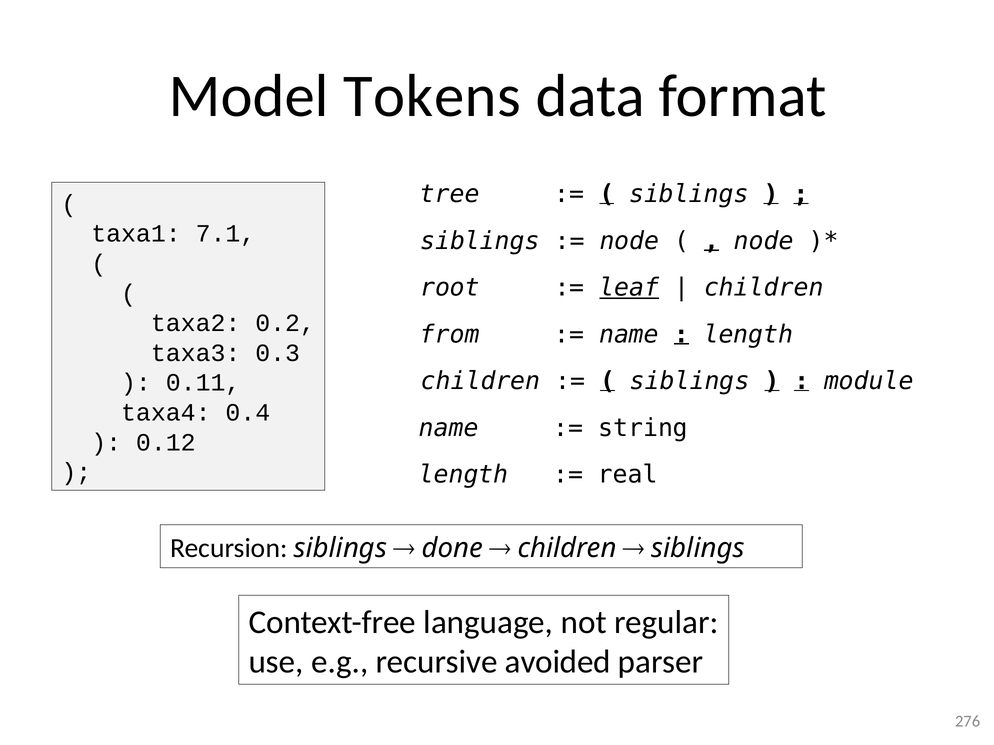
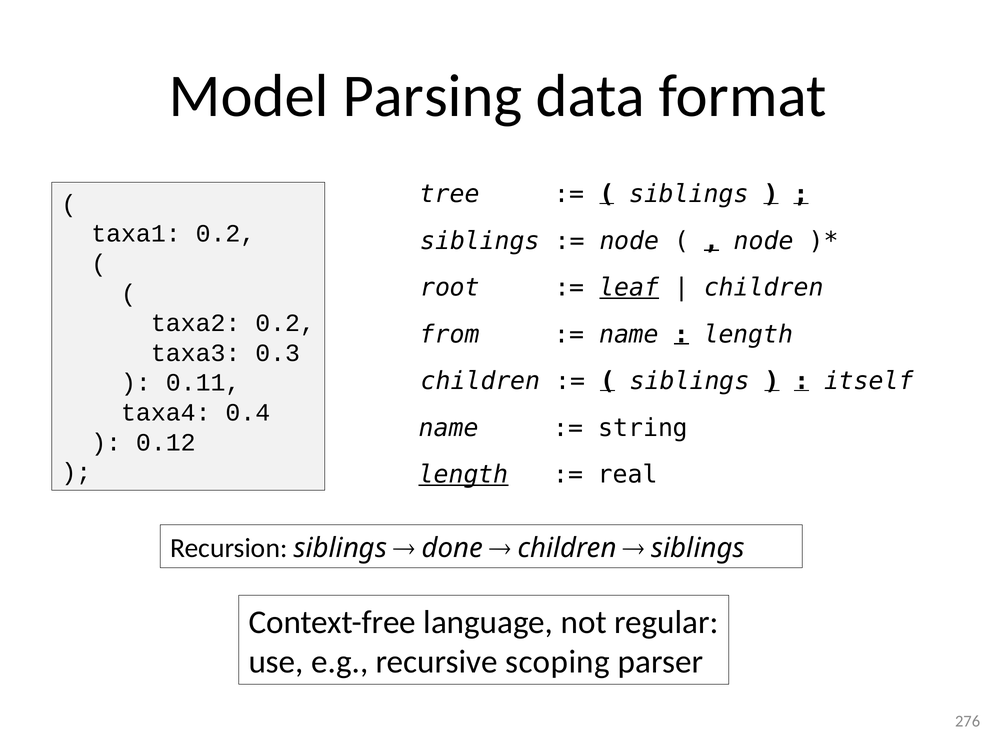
Tokens: Tokens -> Parsing (432, 96)
taxa1 7.1: 7.1 -> 0.2 (225, 234)
module: module -> itself (869, 382)
length underline: none -> present (464, 475)
avoided: avoided -> scoping (558, 662)
